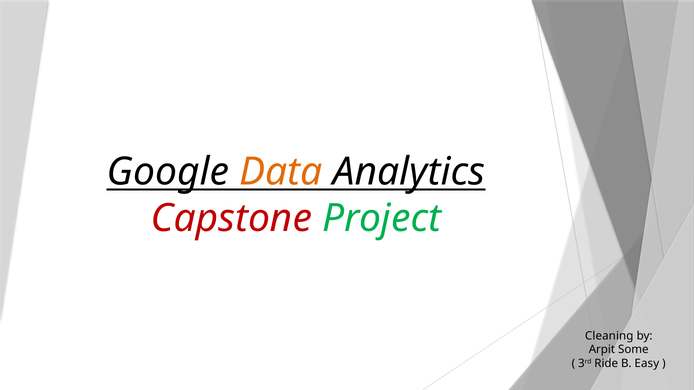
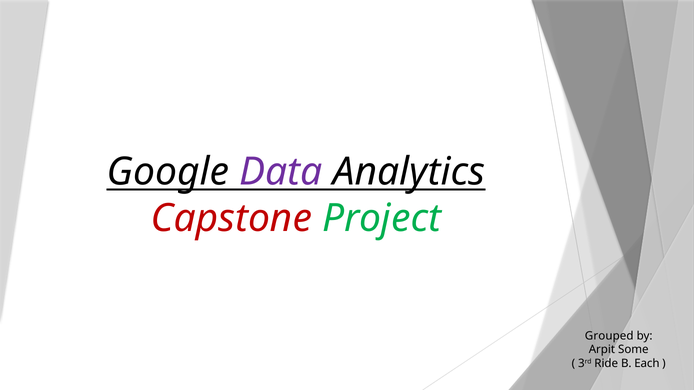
Data colour: orange -> purple (281, 172)
Cleaning: Cleaning -> Grouped (609, 336)
Easy: Easy -> Each (647, 364)
